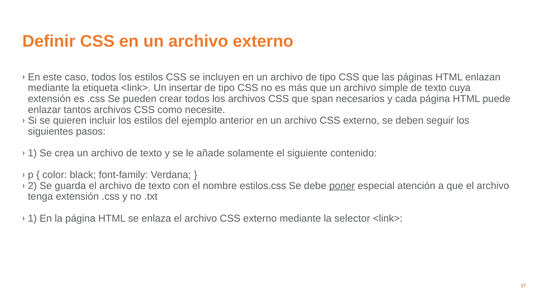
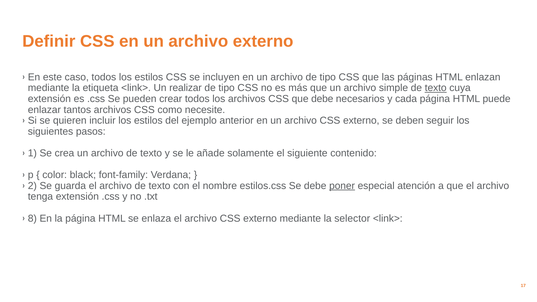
insertar: insertar -> realizar (186, 88)
texto underline: none -> present (436, 88)
que span: span -> debe (322, 99)
1: 1 -> 8 (32, 218)
